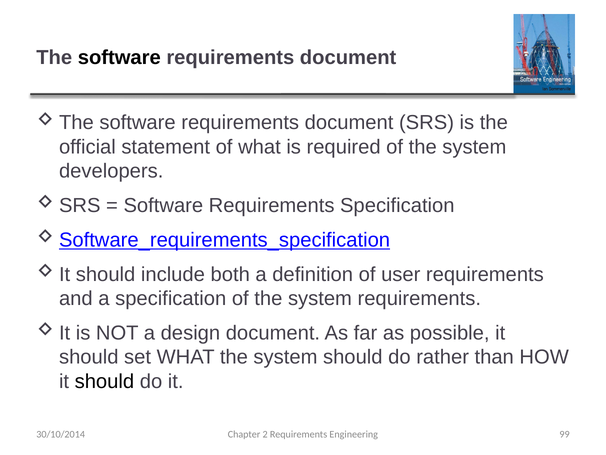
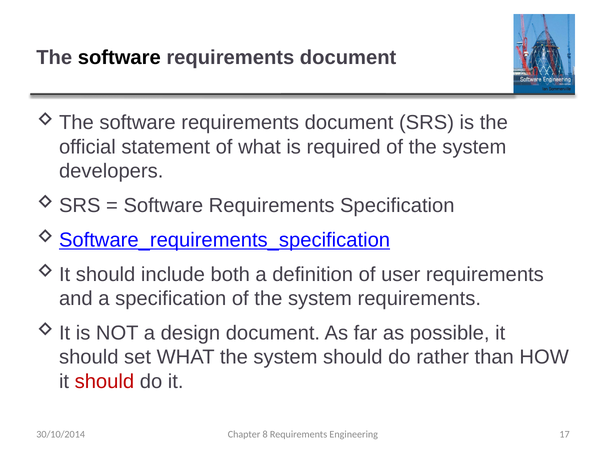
should colour: black -> red (104, 381)
2: 2 -> 8 (265, 434)
99: 99 -> 17 (565, 434)
